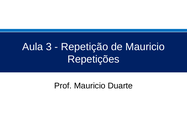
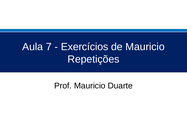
3: 3 -> 7 (49, 47)
Repetição: Repetição -> Exercícios (85, 47)
